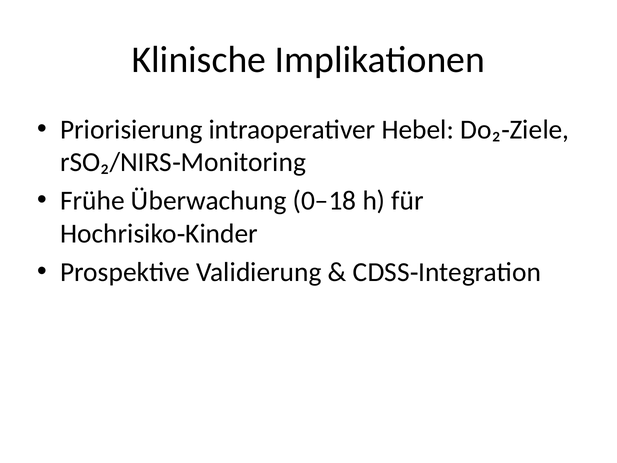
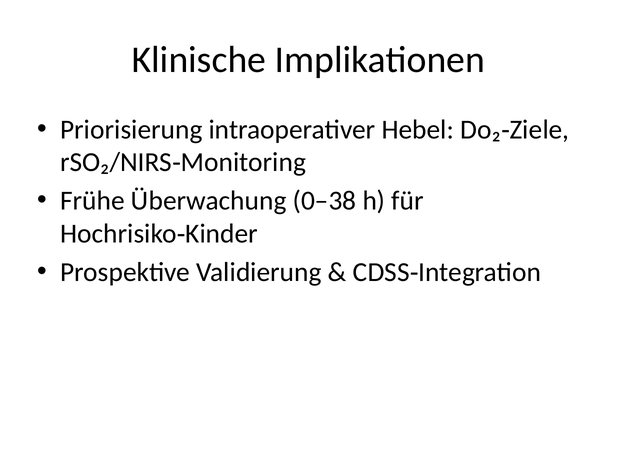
0–18: 0–18 -> 0–38 (325, 201)
